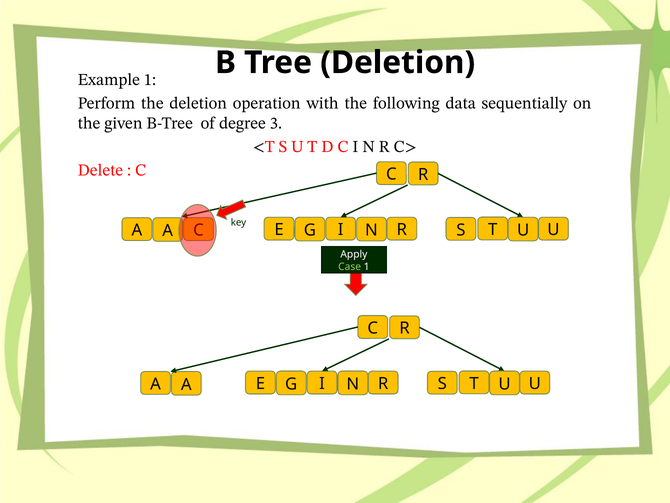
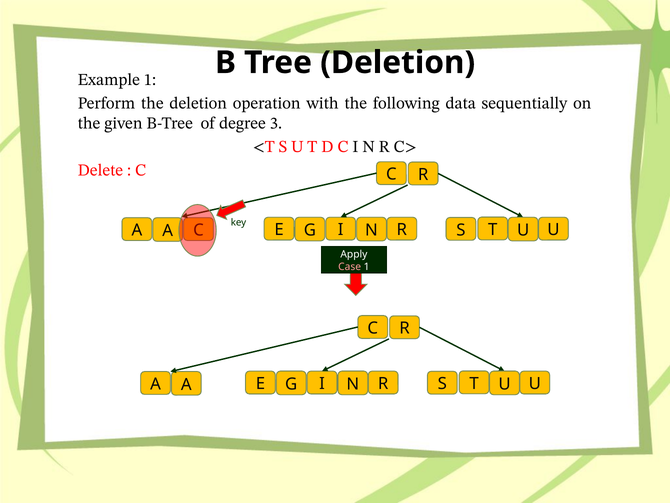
Case colour: light green -> pink (350, 266)
